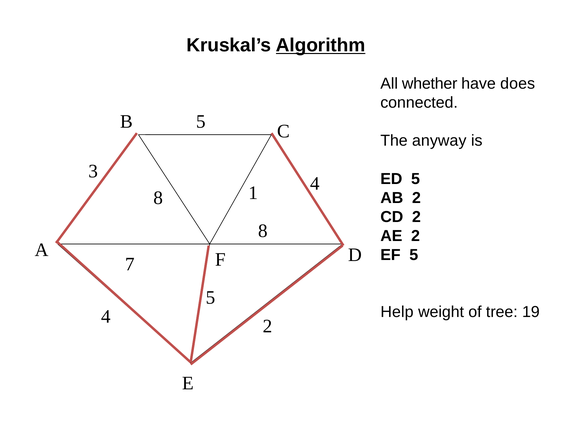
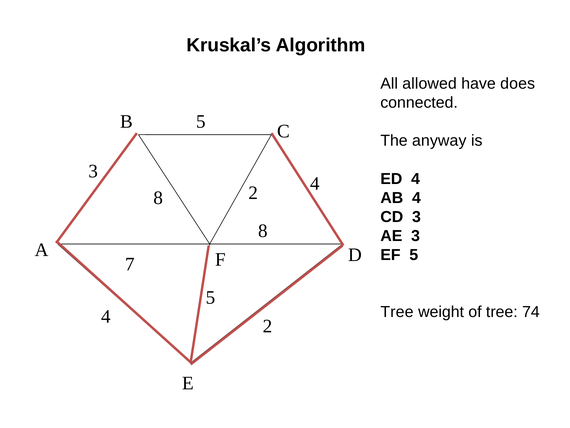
Algorithm underline: present -> none (321, 45)
whether: whether -> allowed (430, 84)
ED 5: 5 -> 4 (416, 179)
8 1: 1 -> 2 (253, 193)
AB 2: 2 -> 4 (416, 198)
CD 2: 2 -> 3 (416, 217)
AE 2: 2 -> 3 (416, 236)
Help: Help -> Tree (397, 312)
19: 19 -> 74 (531, 312)
